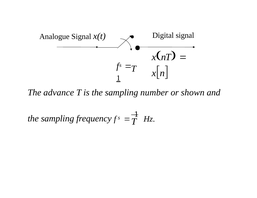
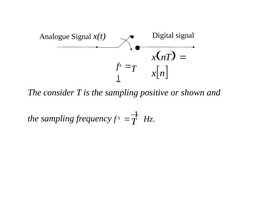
advance: advance -> consider (59, 93)
number: number -> positive (154, 93)
